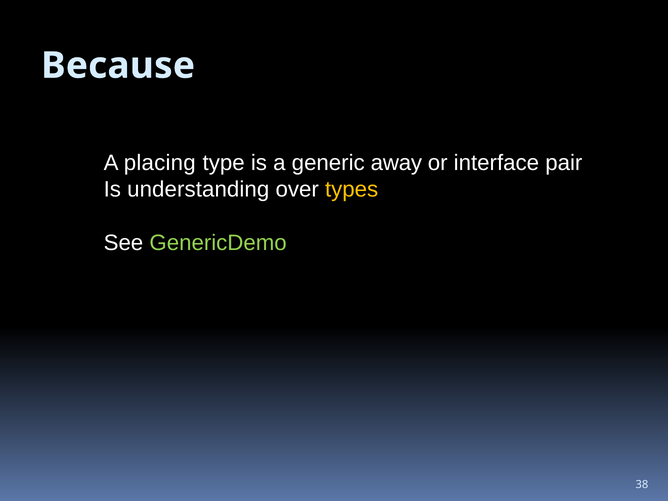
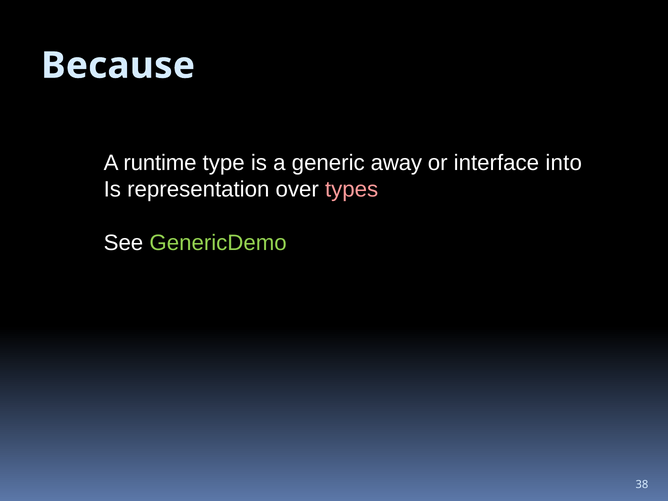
placing: placing -> runtime (160, 163)
pair: pair -> into (564, 163)
understanding: understanding -> representation (198, 190)
types colour: yellow -> pink (352, 190)
